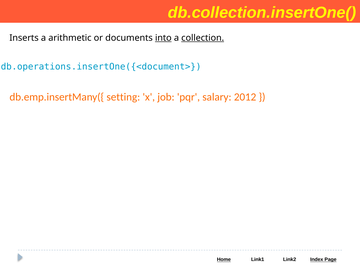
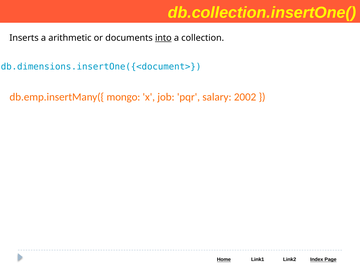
collection underline: present -> none (203, 38)
db.operations.insertOne({<document>: db.operations.insertOne({<document> -> db.dimensions.insertOne({<document> (101, 67)
setting: setting -> mongo (123, 97)
2012: 2012 -> 2002 (245, 97)
